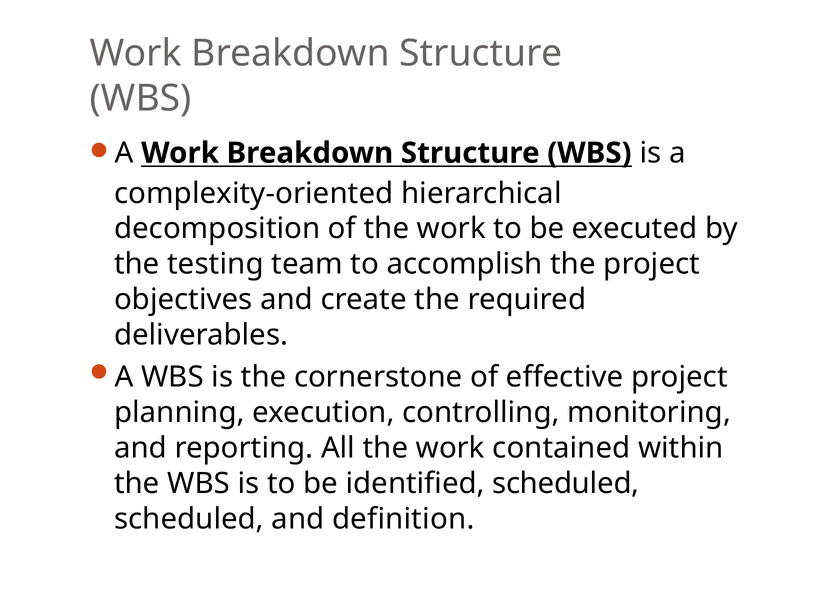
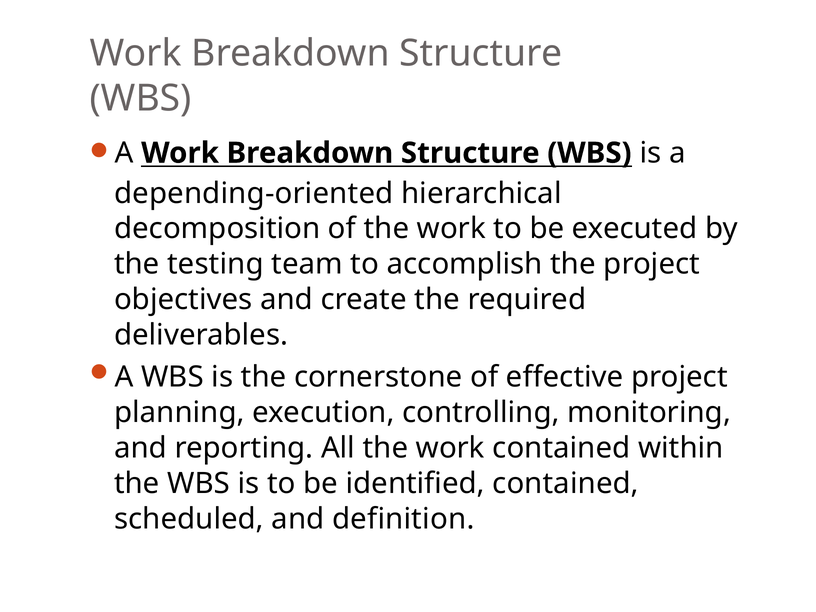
complexity-oriented: complexity-oriented -> depending-oriented (254, 193)
identified scheduled: scheduled -> contained (566, 483)
